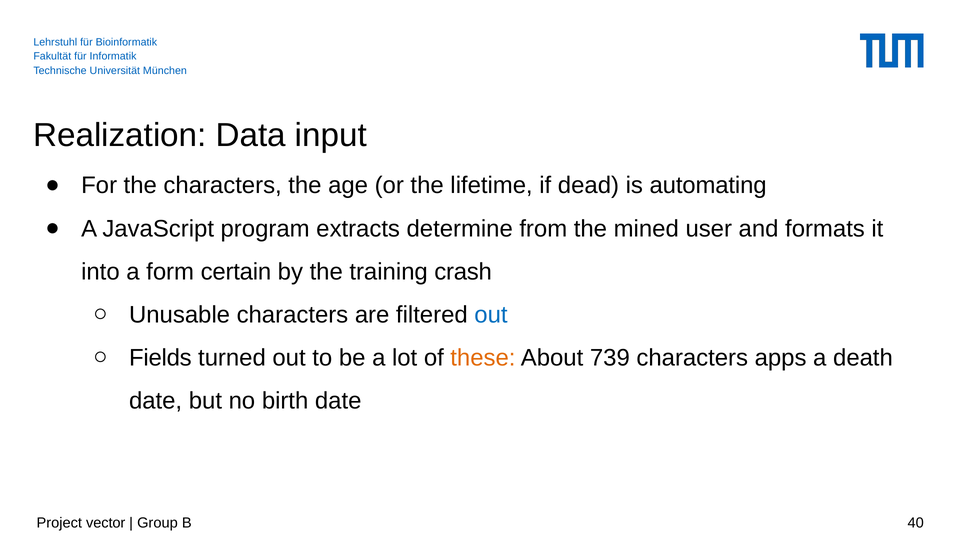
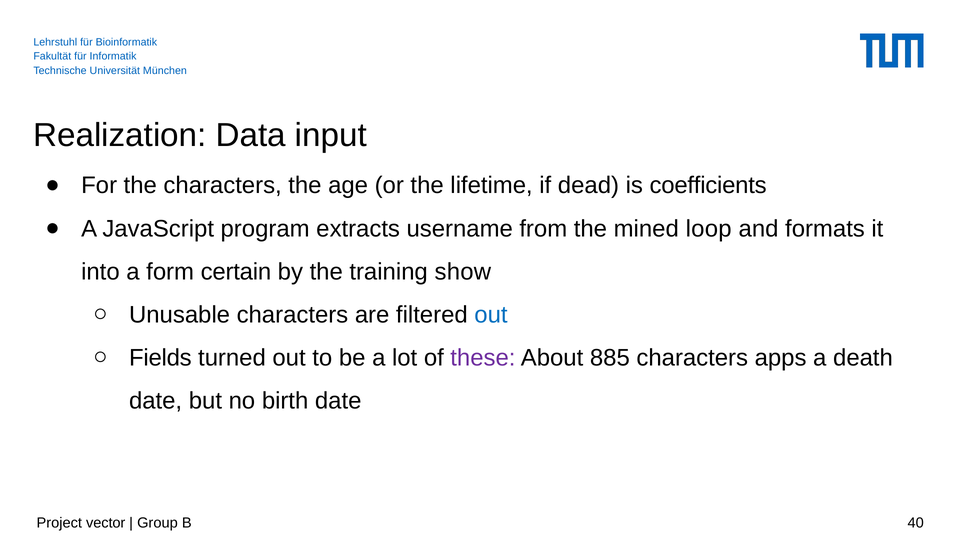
automating: automating -> coefficients (708, 186)
determine: determine -> username (460, 229)
user: user -> loop (709, 229)
crash: crash -> show (463, 272)
these colour: orange -> purple (483, 358)
739: 739 -> 885 (610, 358)
